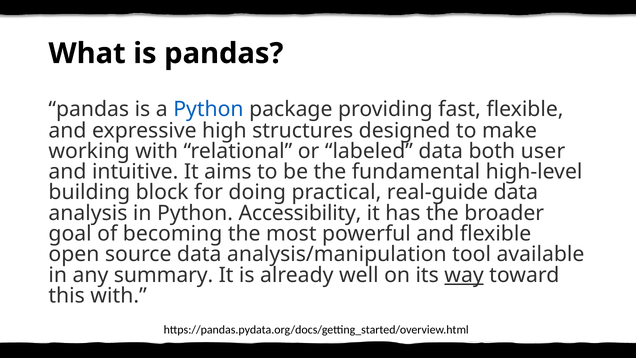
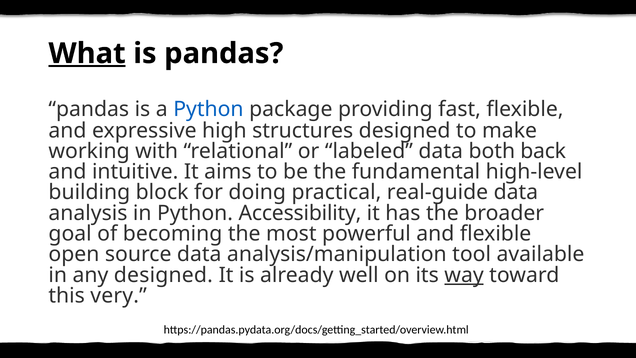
What underline: none -> present (87, 53)
user: user -> back (543, 151)
any summary: summary -> designed (163, 275)
this with: with -> very (119, 295)
